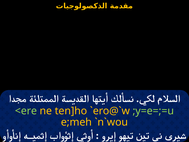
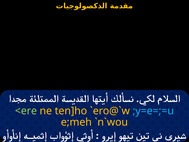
;y=e=;=u colour: light green -> light blue (153, 111)
